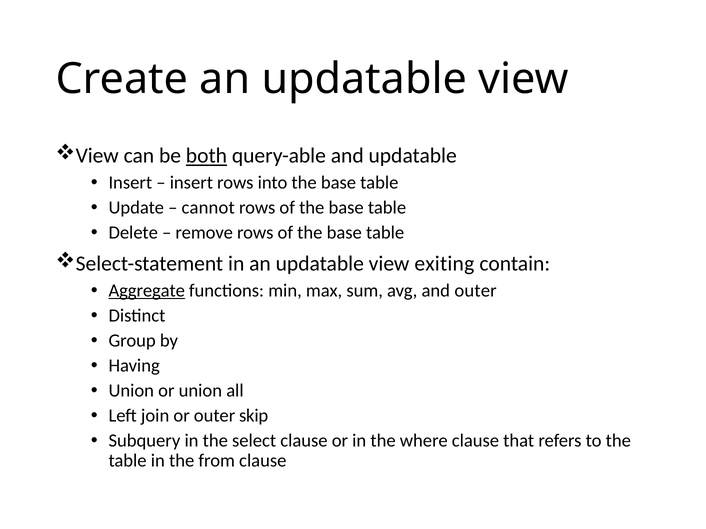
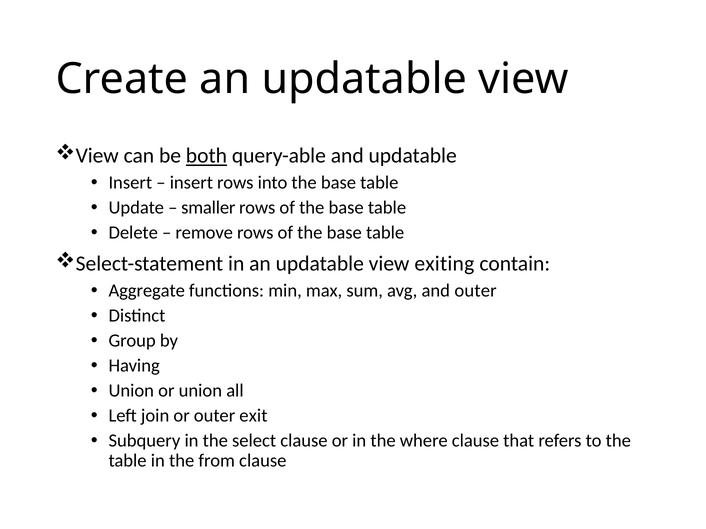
cannot: cannot -> smaller (208, 208)
Aggregate underline: present -> none (147, 291)
skip: skip -> exit (253, 416)
